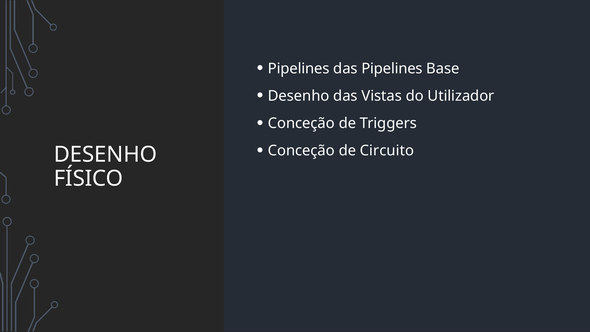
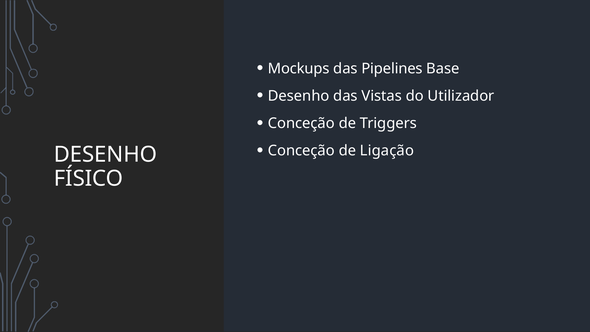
Pipelines: Pipelines -> Mockups (299, 69)
Circuito: Circuito -> Ligação (387, 151)
